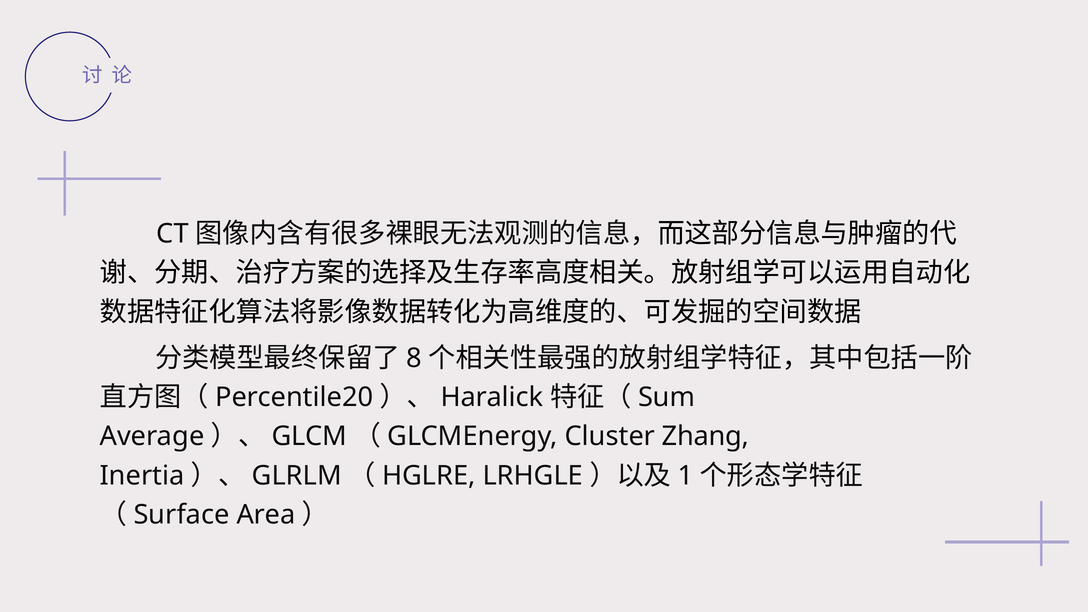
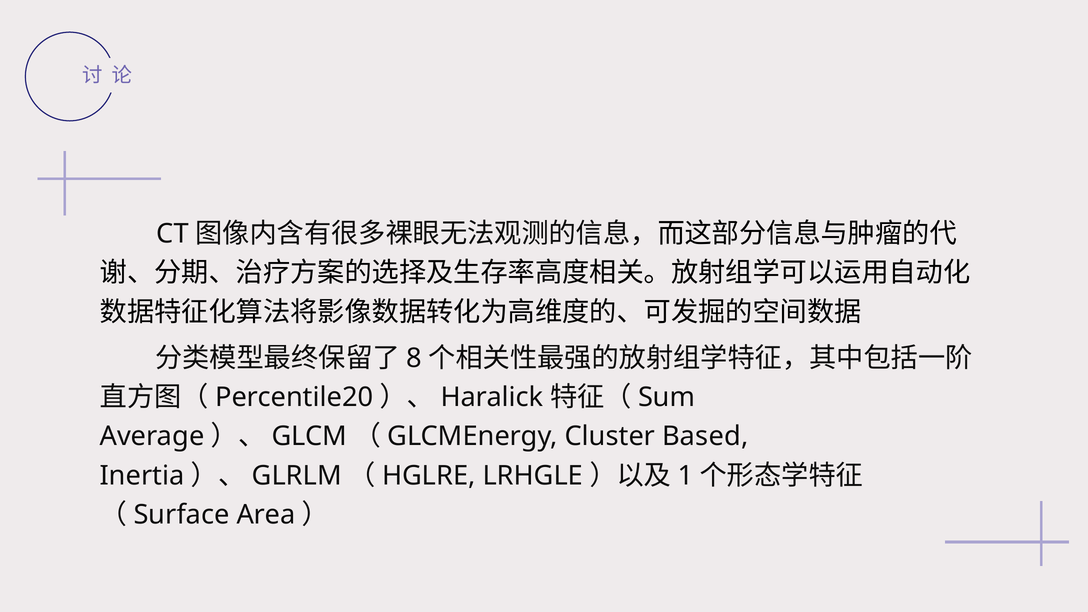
Zhang: Zhang -> Based (705, 436)
